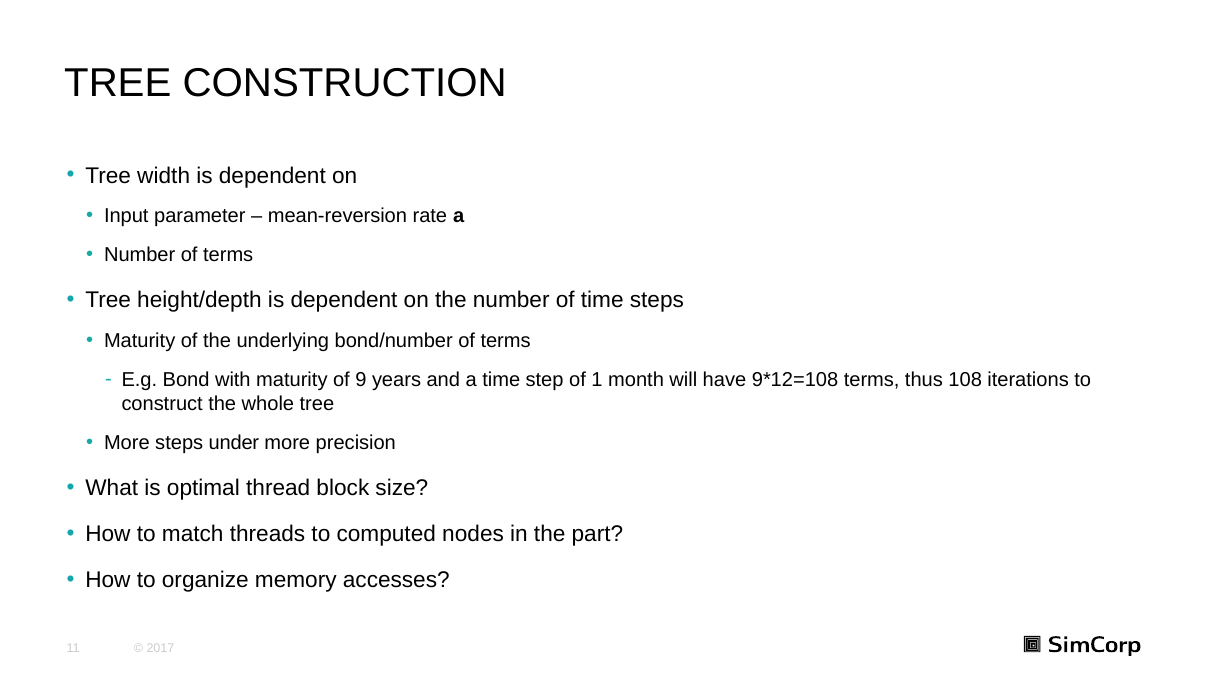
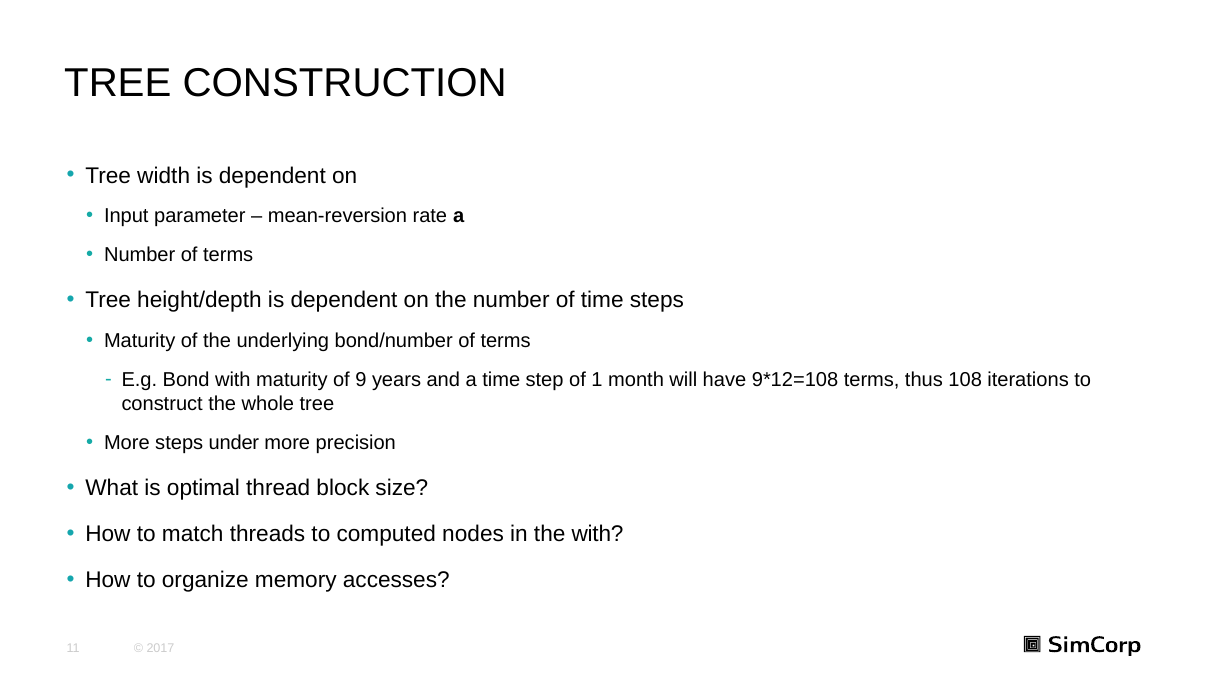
the part: part -> with (598, 534)
